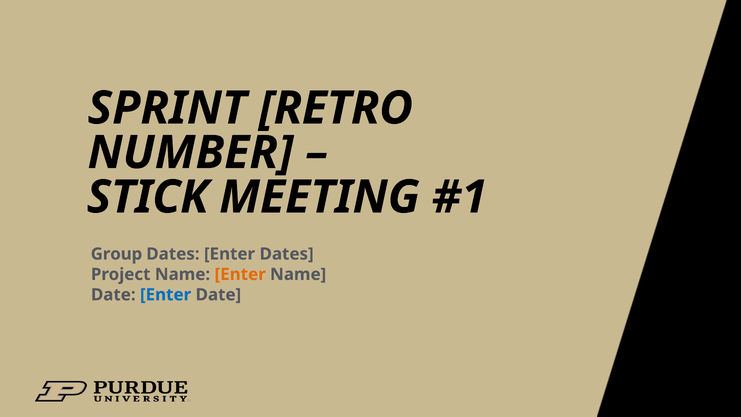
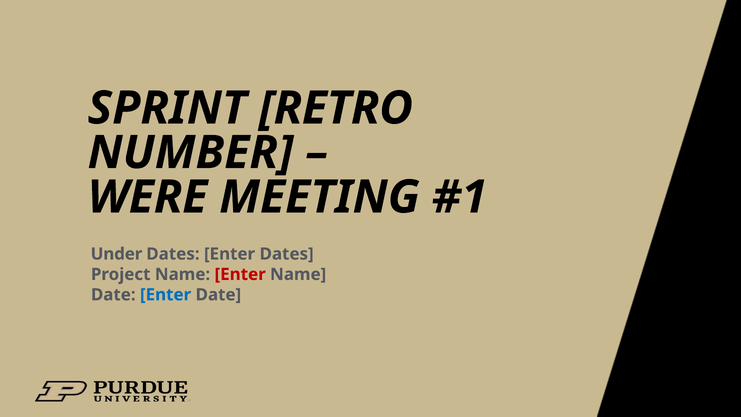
STICK: STICK -> WERE (148, 197)
Group: Group -> Under (116, 254)
Enter colour: orange -> red (240, 274)
